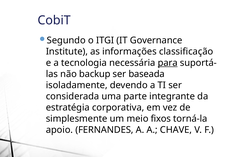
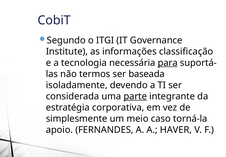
backup: backup -> termos (95, 74)
parte underline: none -> present (135, 96)
fixos: fixos -> caso (161, 118)
CHAVE: CHAVE -> HAVER (176, 129)
